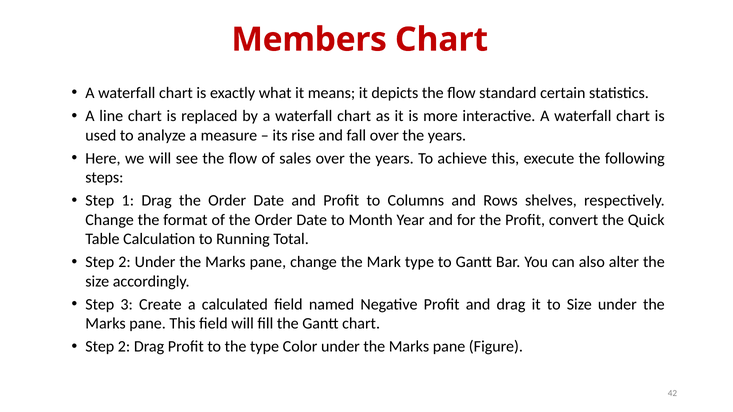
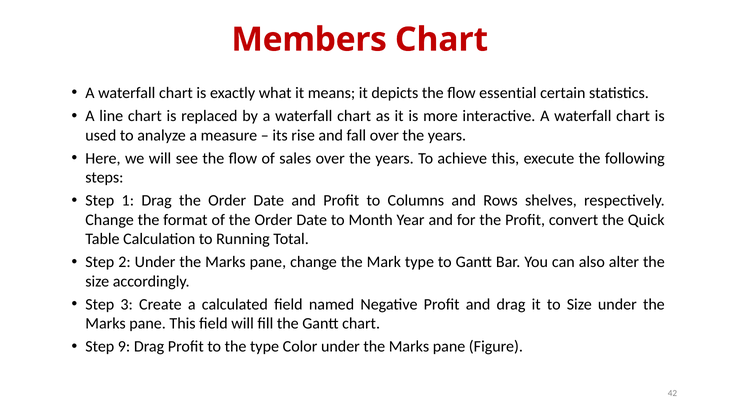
standard: standard -> essential (508, 93)
2: 2 -> 9 (124, 347)
